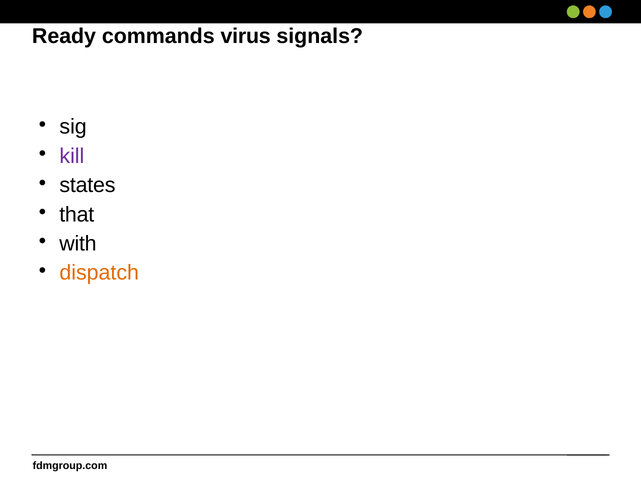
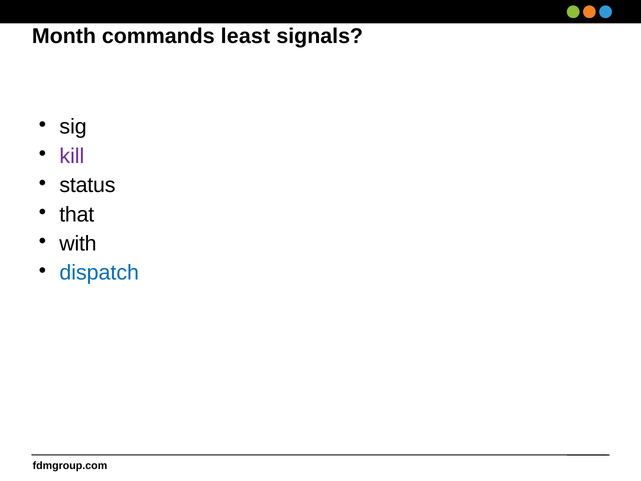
Ready: Ready -> Month (64, 36)
virus: virus -> least (245, 36)
states: states -> status (87, 185)
dispatch colour: orange -> blue (99, 273)
